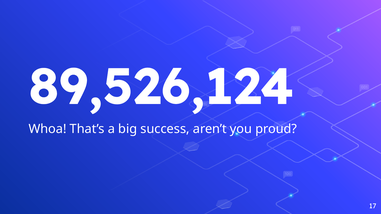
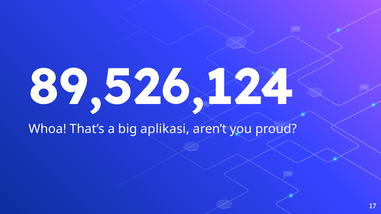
success: success -> aplikasi (165, 129)
